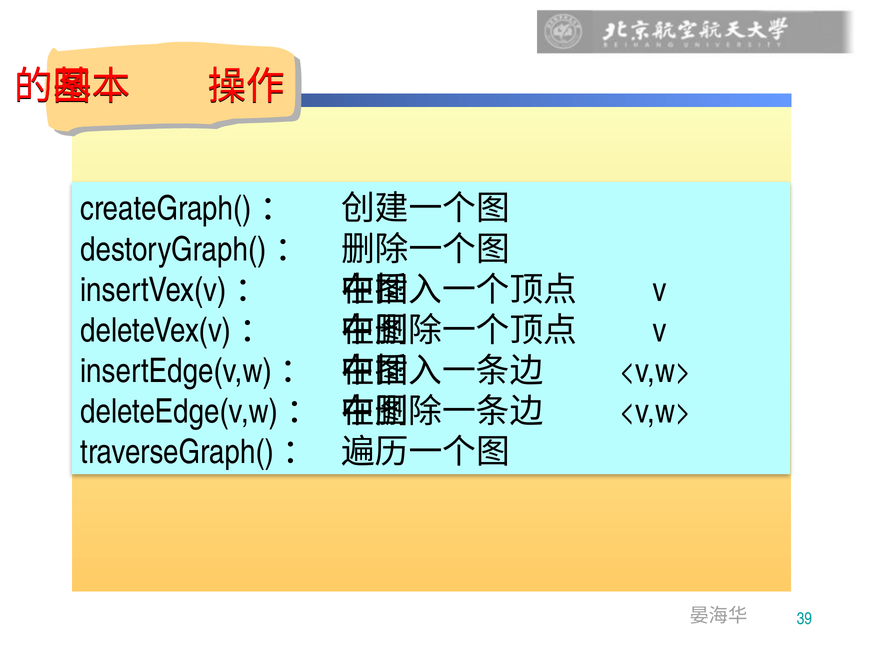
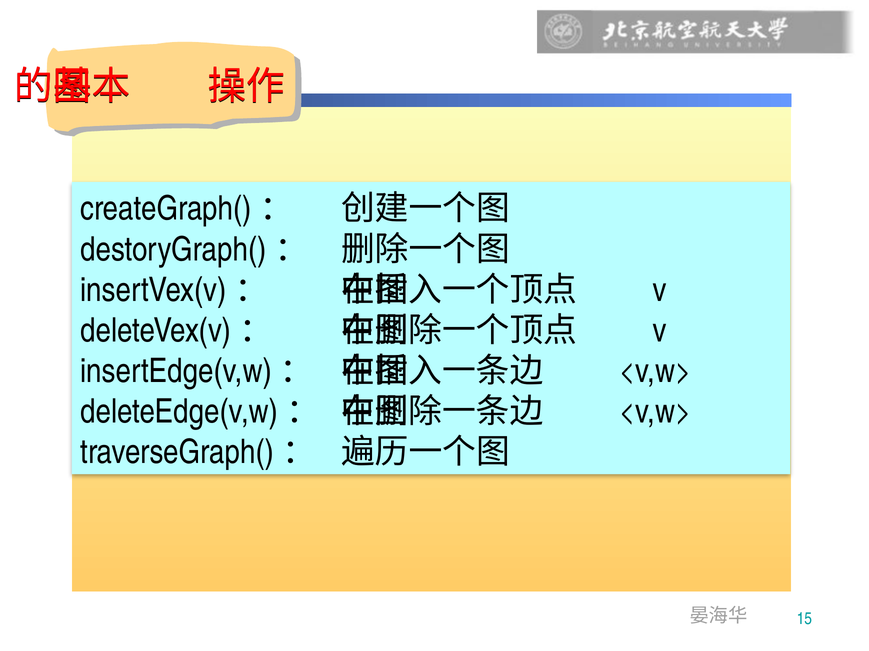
39: 39 -> 15 (804, 619)
